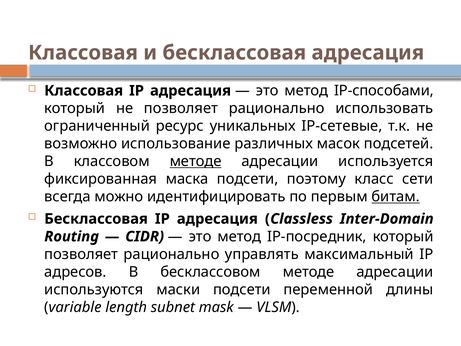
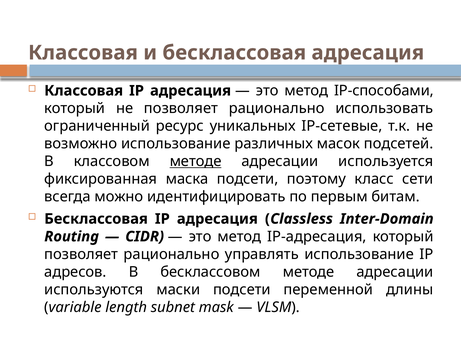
битам underline: present -> none (396, 197)
IP-посредник: IP-посредник -> IP-адресация (317, 236)
управлять максимальный: максимальный -> использование (359, 254)
